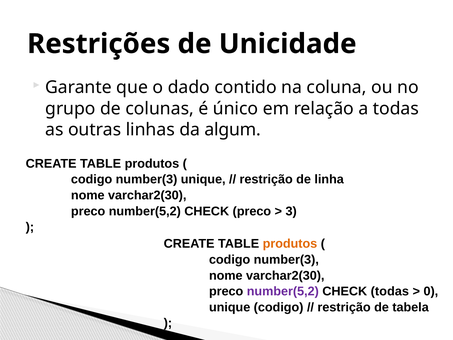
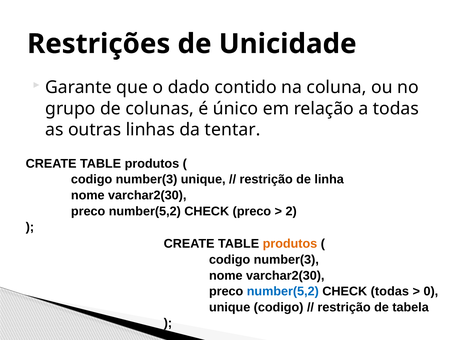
algum: algum -> tentar (233, 130)
3: 3 -> 2 (291, 211)
number(5,2 colour: purple -> blue (283, 291)
